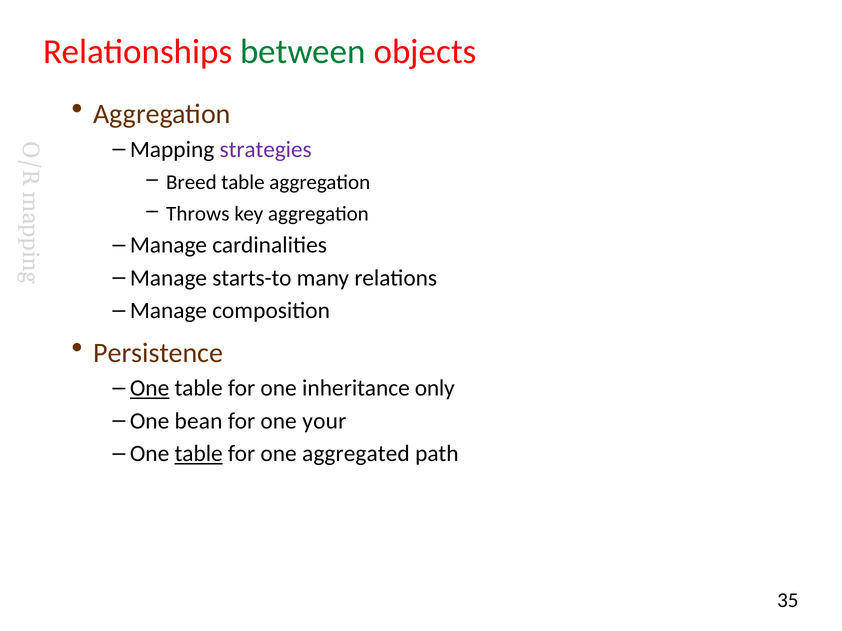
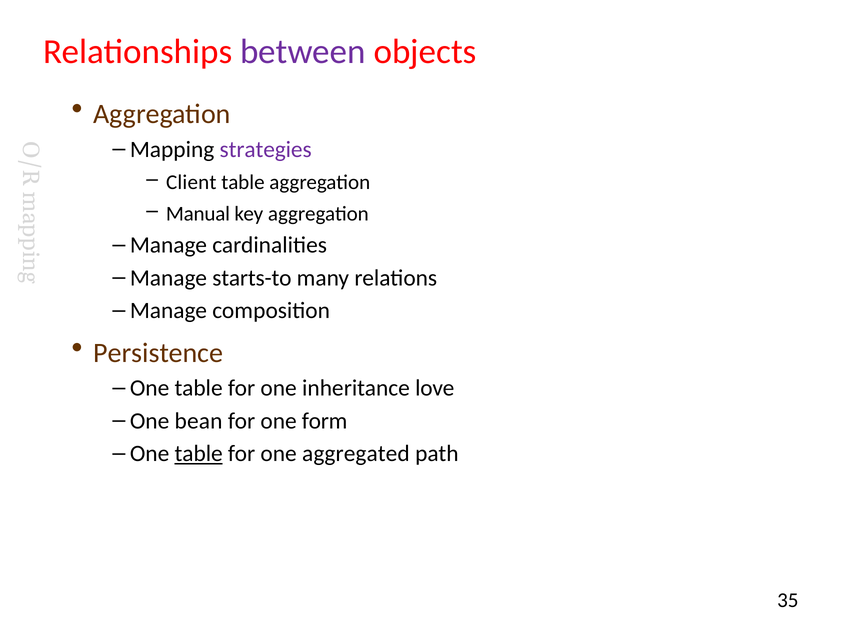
between colour: green -> purple (303, 52)
Breed: Breed -> Client (191, 182)
Throws: Throws -> Manual (198, 214)
One underline: present -> none (150, 389)
only: only -> love (435, 389)
your: your -> form (325, 421)
